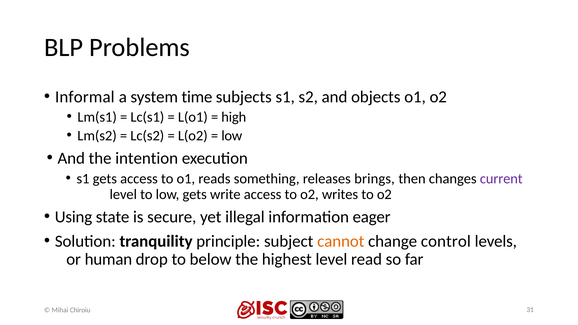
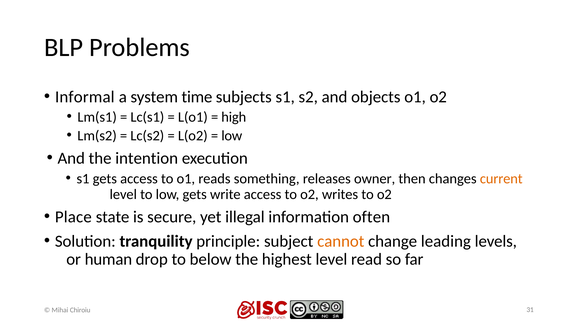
brings: brings -> owner (375, 179)
current colour: purple -> orange (501, 179)
Using: Using -> Place (73, 217)
eager: eager -> often (371, 217)
control: control -> leading (446, 241)
